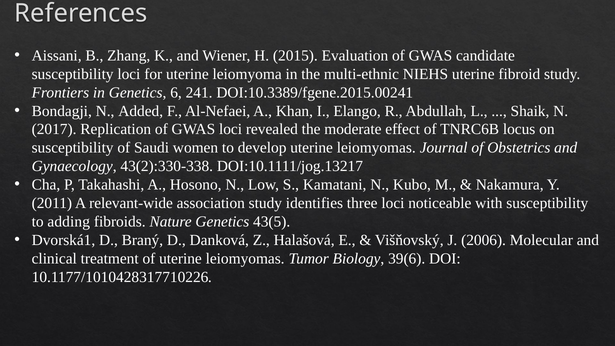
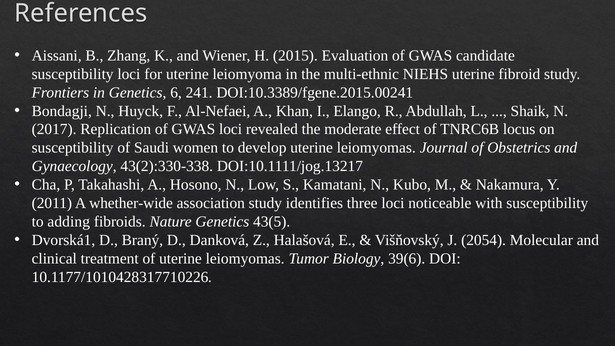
Added: Added -> Huyck (141, 111)
relevant-wide: relevant-wide -> whether-wide (131, 203)
2006: 2006 -> 2054 (484, 240)
